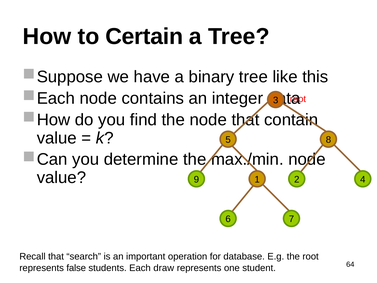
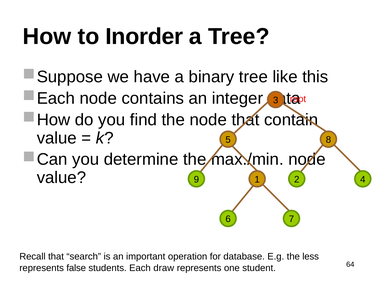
Certain: Certain -> Inorder (144, 36)
the root: root -> less (311, 256)
